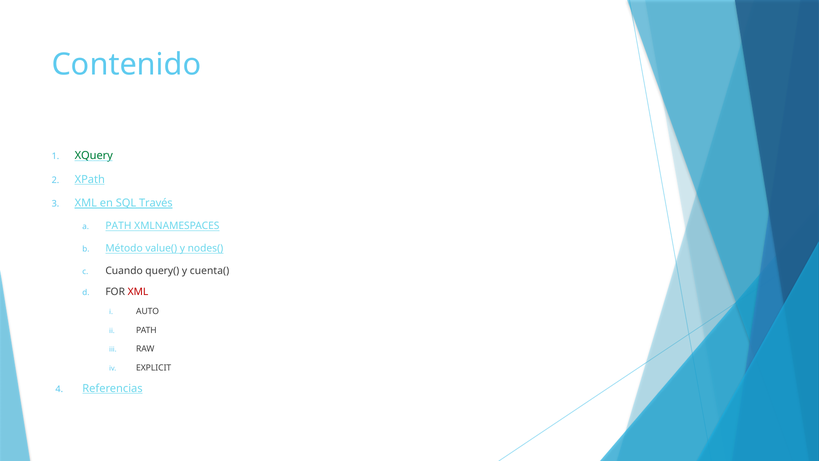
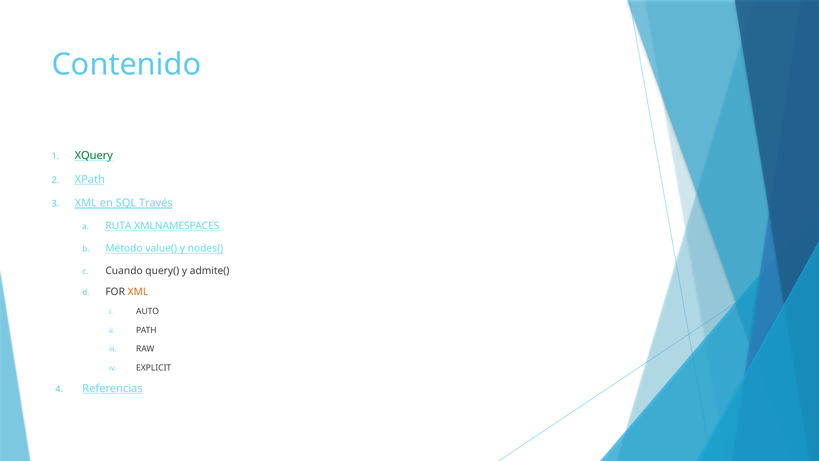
PATH: PATH -> RUTA (118, 226)
cuenta(: cuenta( -> admite( (210, 271)
XML colour: red -> orange (138, 292)
